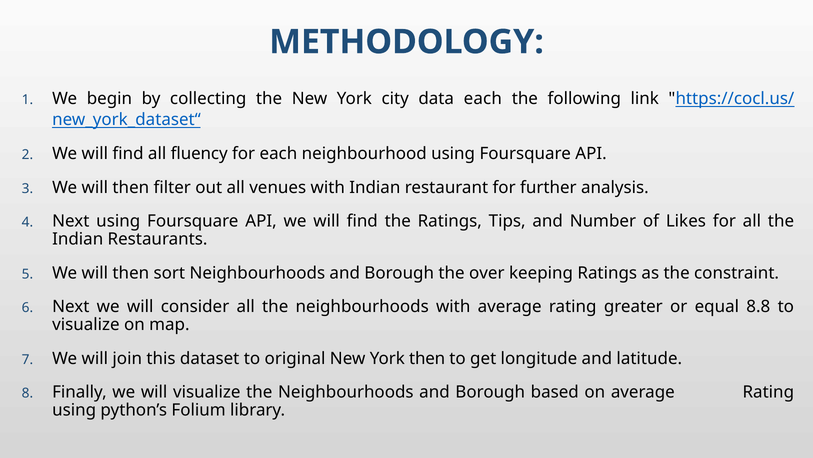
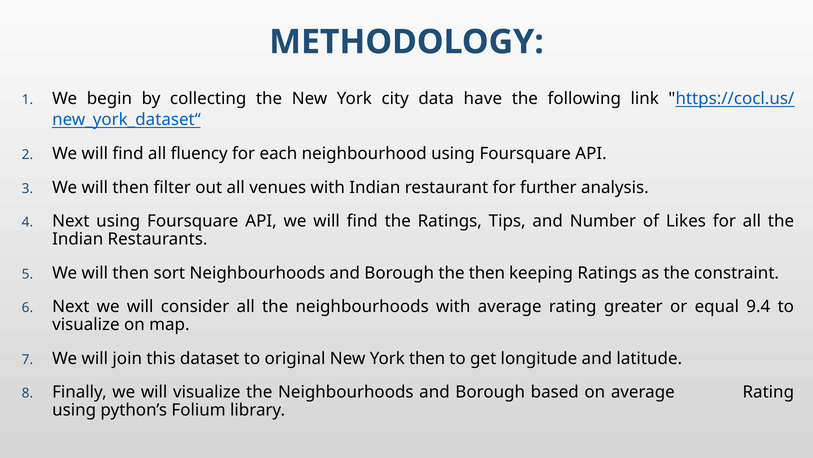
data each: each -> have (483, 99)
the over: over -> then (487, 273)
8.8: 8.8 -> 9.4 (758, 306)
